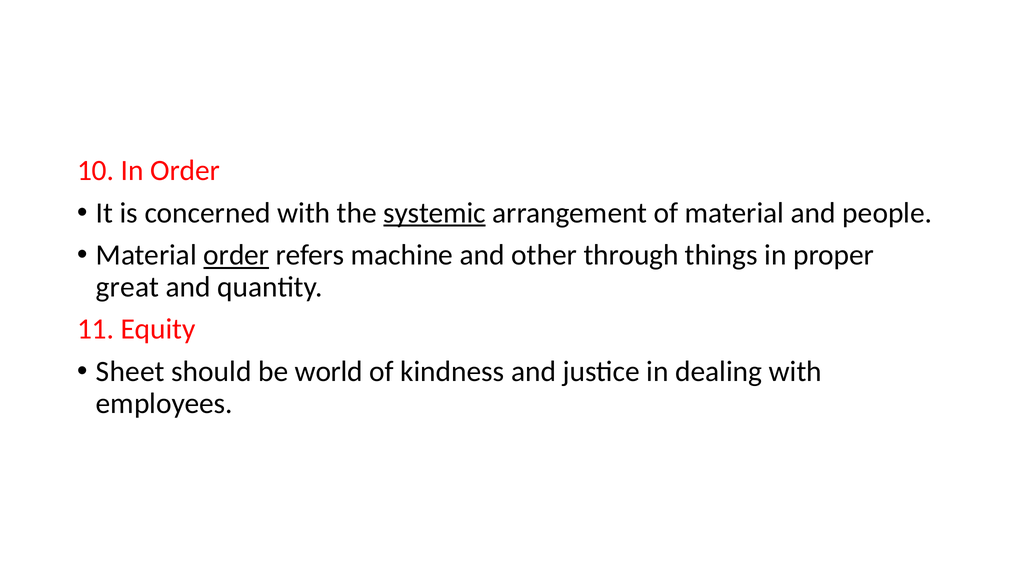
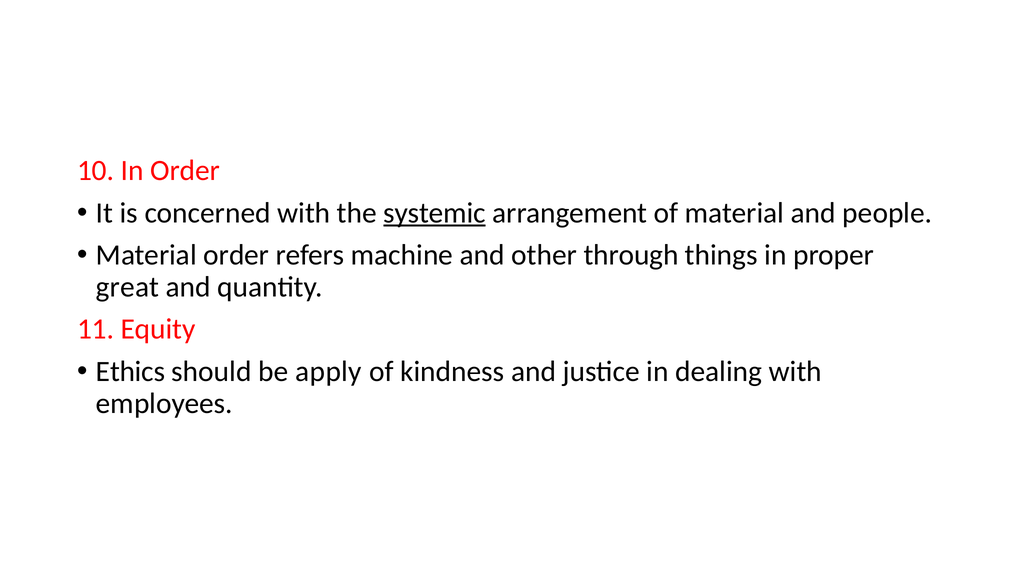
order underline: present -> none (236, 255)
Sheet: Sheet -> Ethics (131, 372)
world: world -> apply (329, 372)
